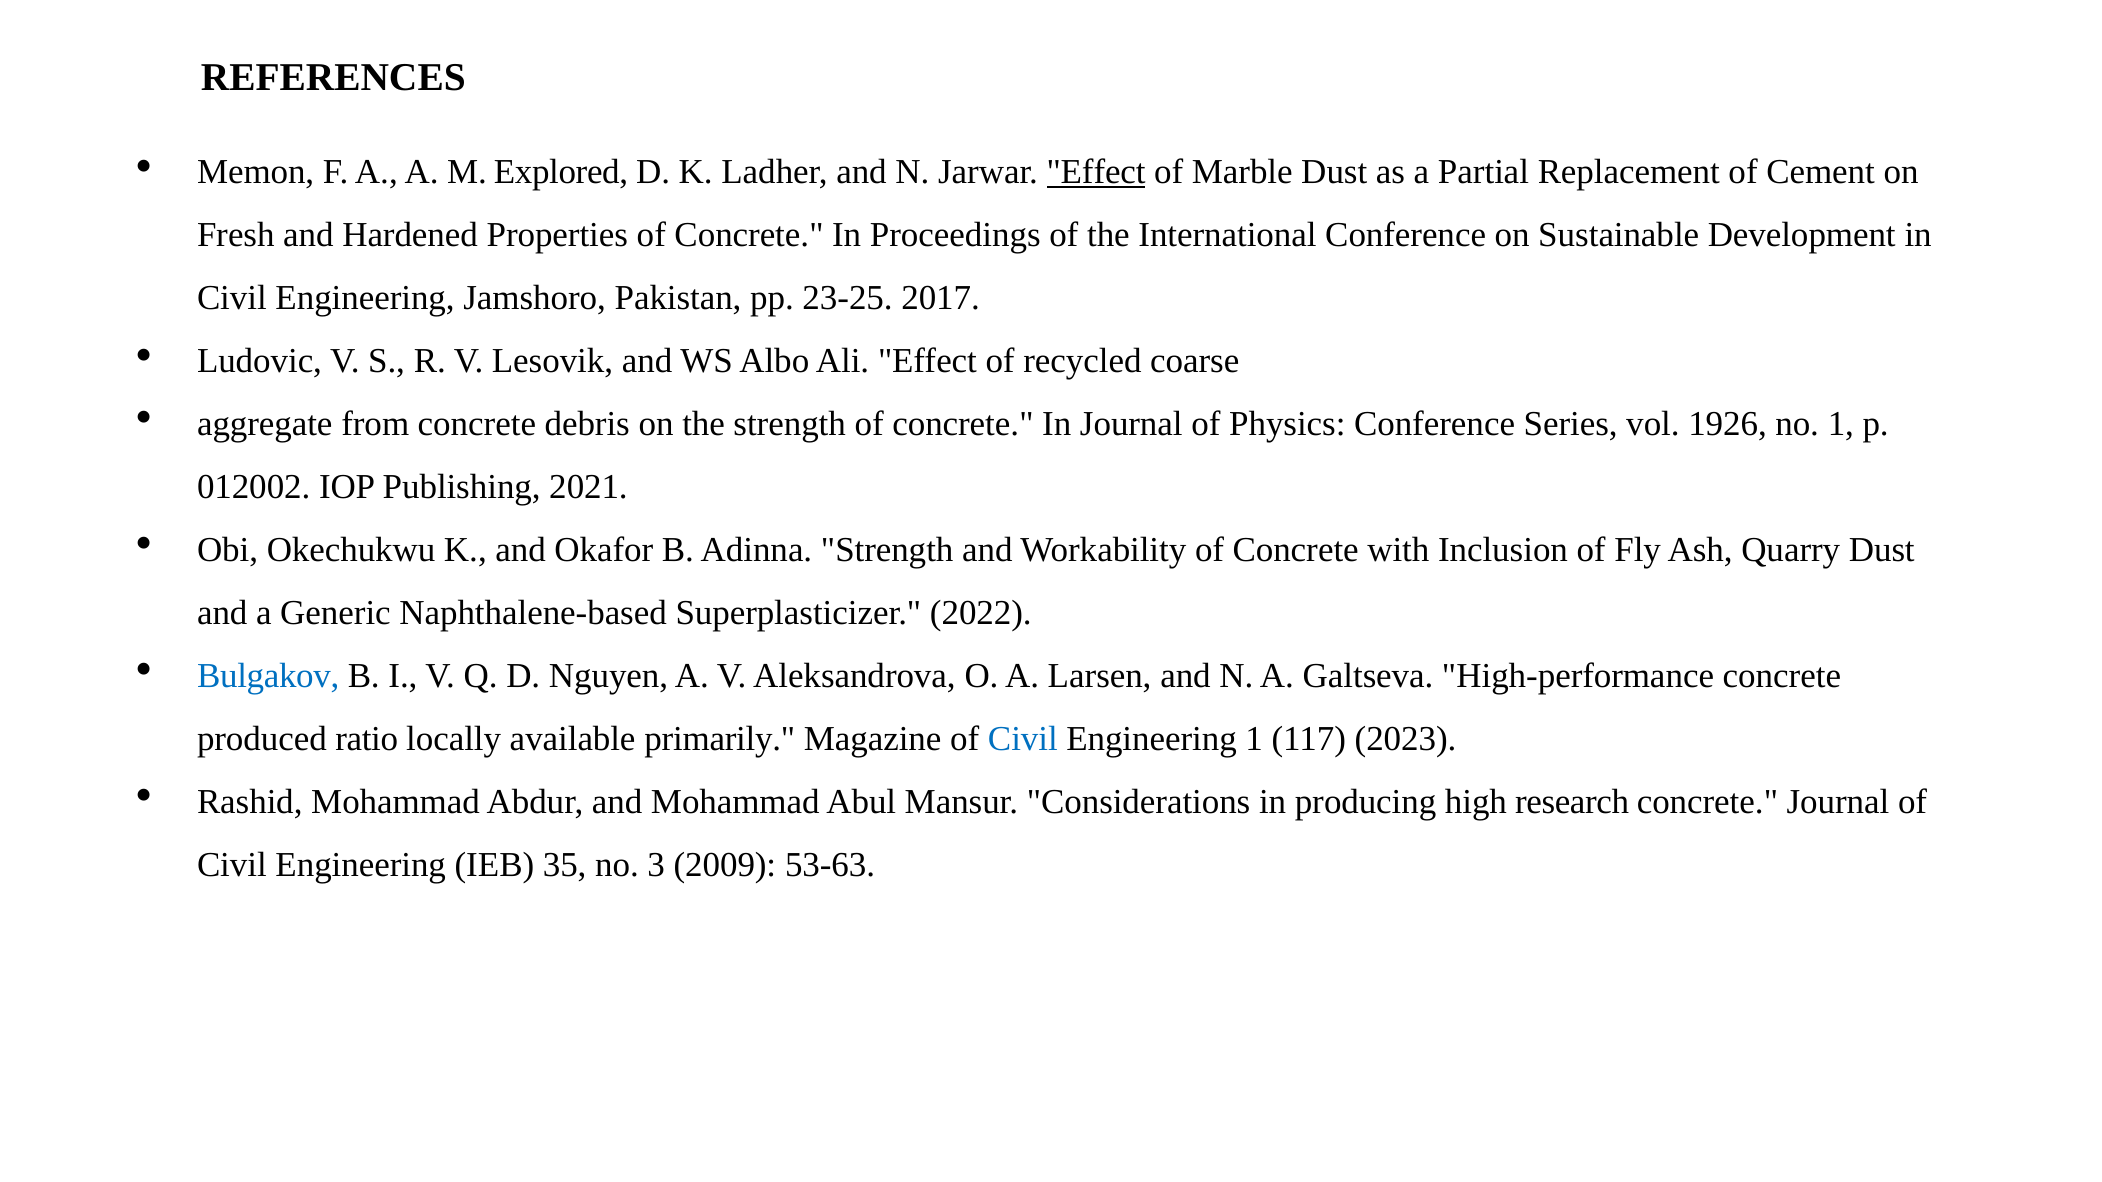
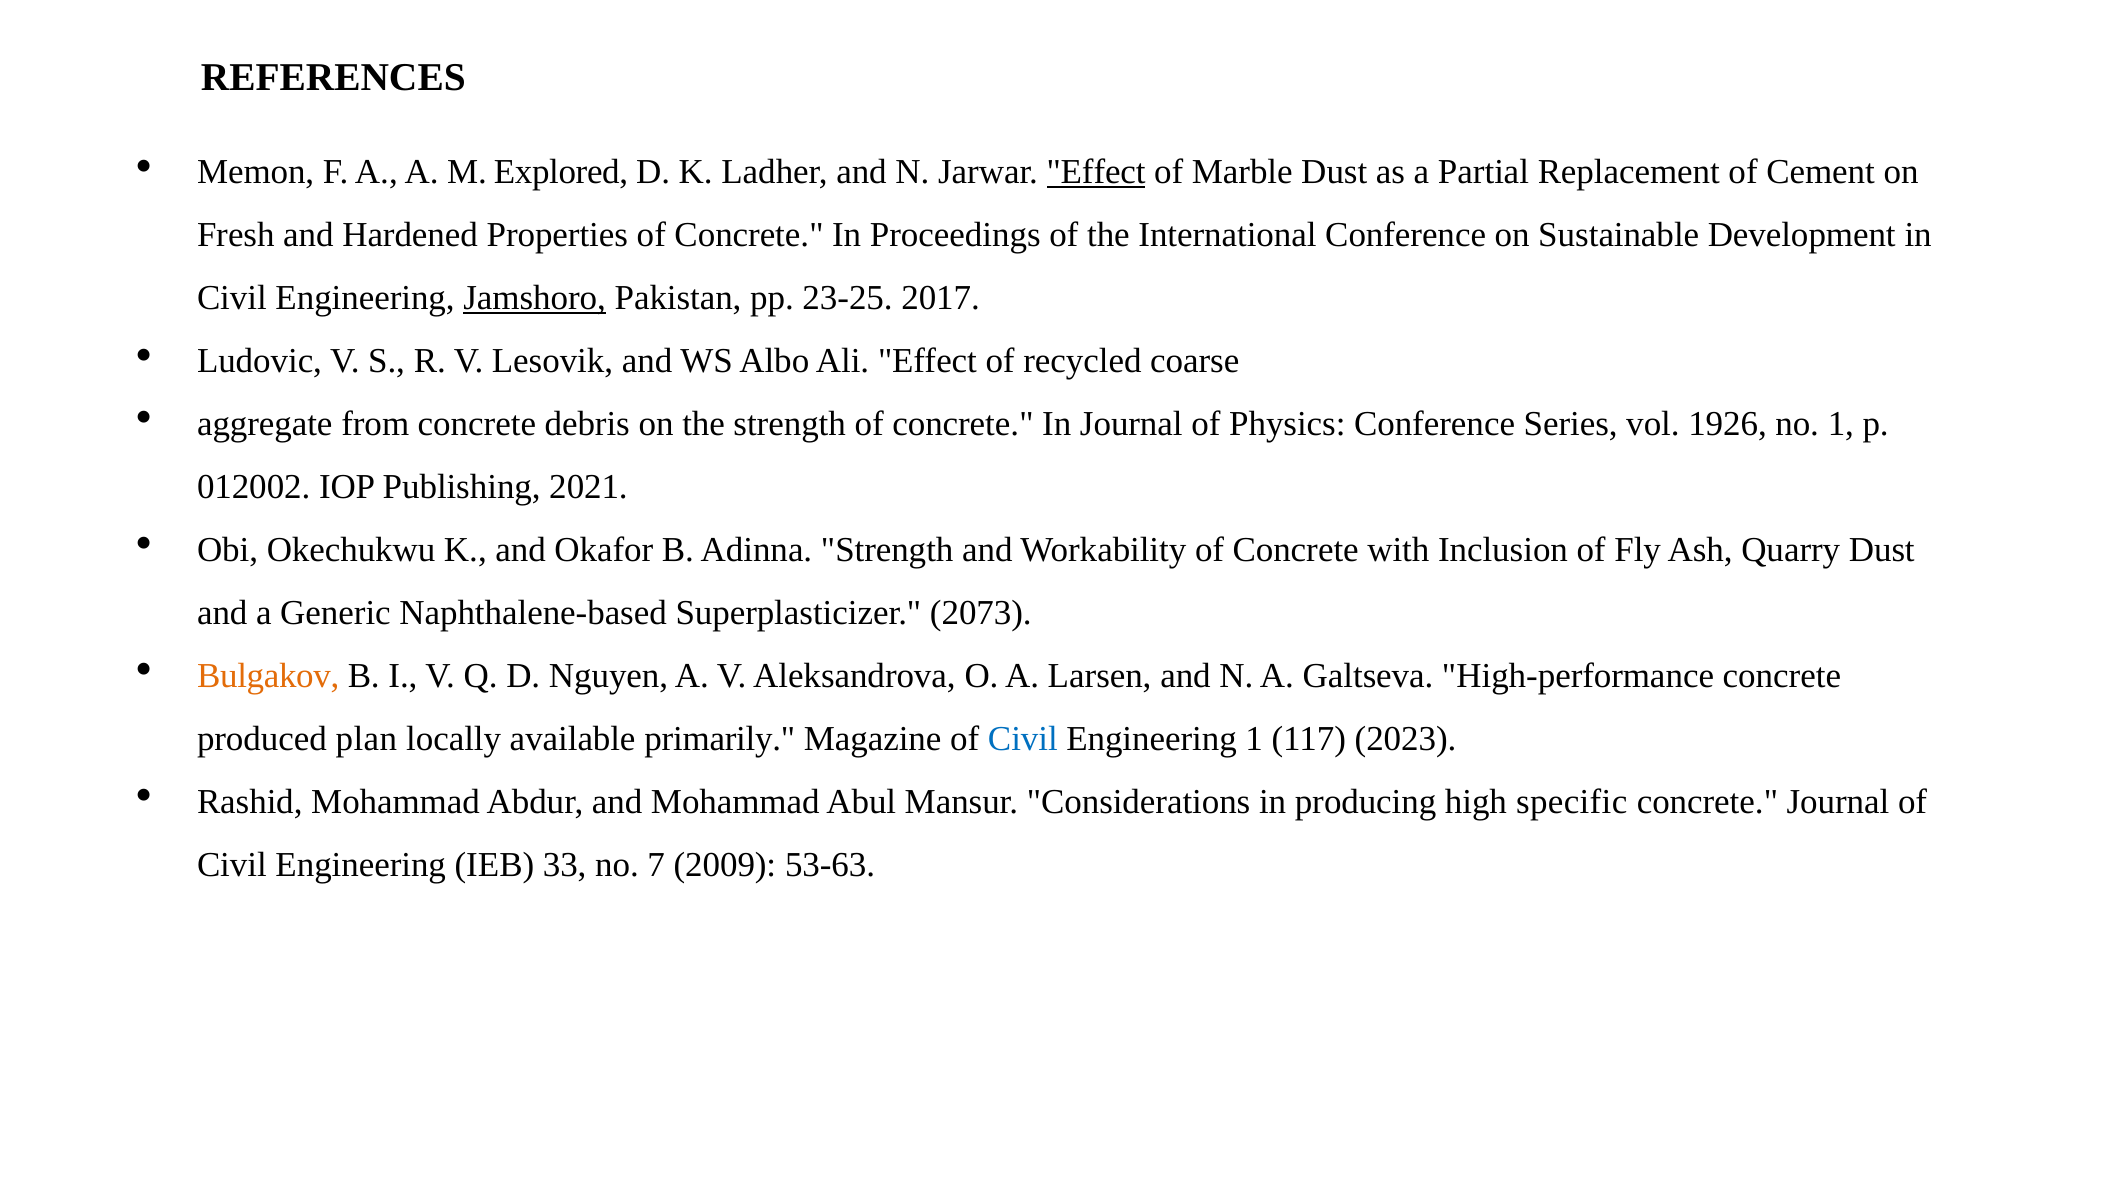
Jamshoro underline: none -> present (535, 298)
2022: 2022 -> 2073 (981, 613)
Bulgakov colour: blue -> orange (268, 676)
ratio: ratio -> plan (366, 739)
research: research -> specific (1572, 802)
35: 35 -> 33 (565, 865)
3: 3 -> 7 (656, 865)
